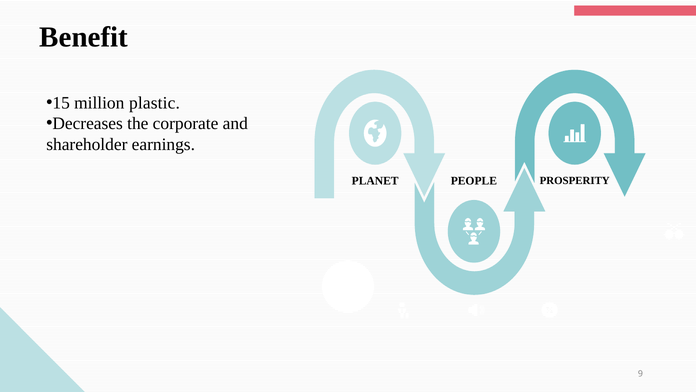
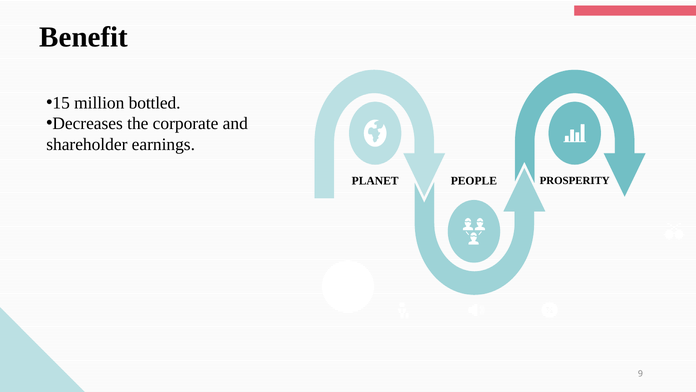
plastic: plastic -> bottled (155, 103)
